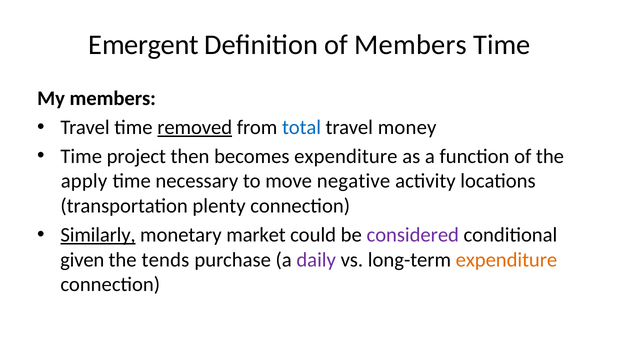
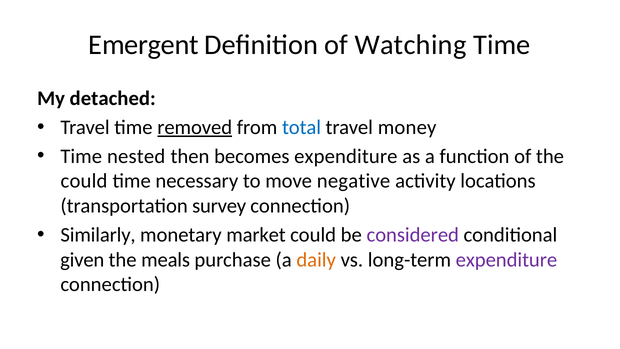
of Members: Members -> Watching (411, 45)
My members: members -> detached (113, 98)
project: project -> nested (136, 156)
apply: apply -> could (84, 181)
plenty: plenty -> survey (219, 206)
Similarly underline: present -> none (98, 235)
tends: tends -> meals (166, 260)
daily colour: purple -> orange (316, 260)
expenditure colour: orange -> purple (506, 260)
